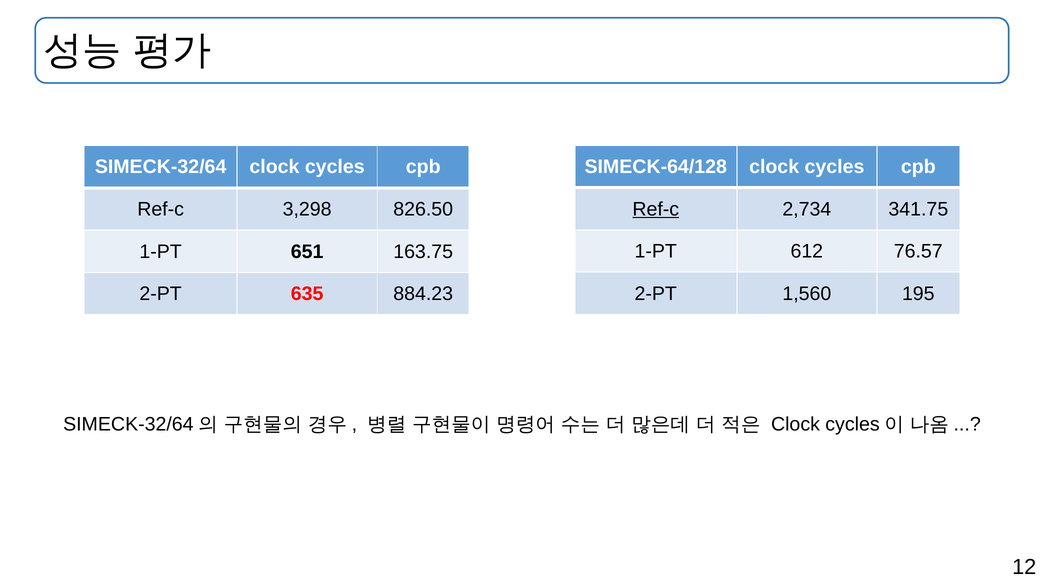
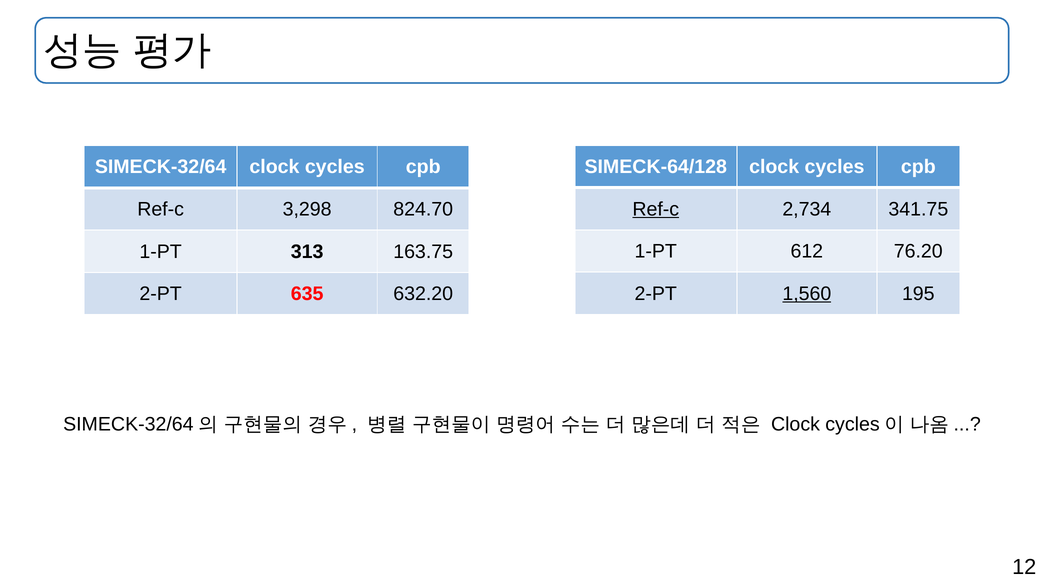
826.50: 826.50 -> 824.70 (423, 209)
76.57: 76.57 -> 76.20 (918, 251)
651: 651 -> 313 (307, 252)
1,560 underline: none -> present (807, 294)
884.23: 884.23 -> 632.20 (423, 294)
